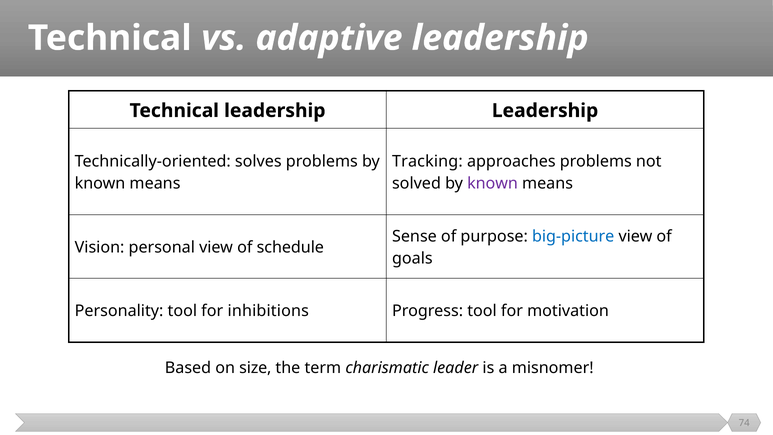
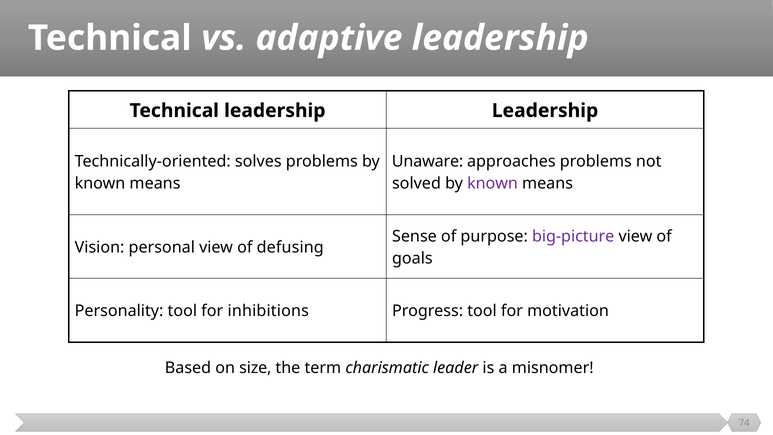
Tracking: Tracking -> Unaware (428, 161)
big-picture colour: blue -> purple (573, 236)
schedule: schedule -> defusing (290, 247)
